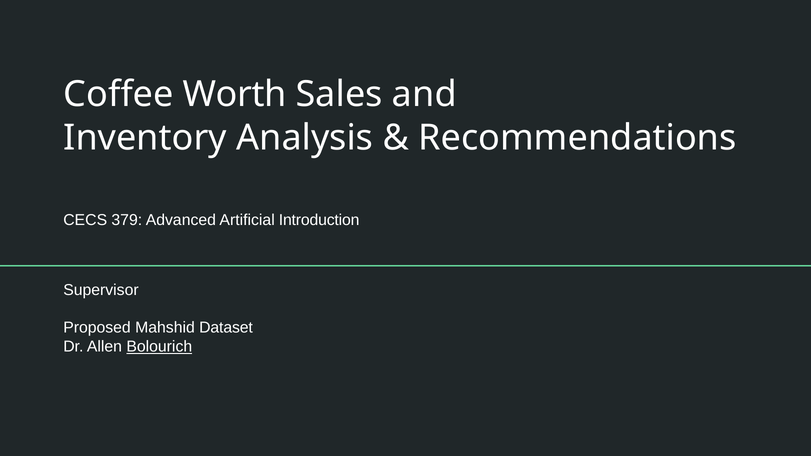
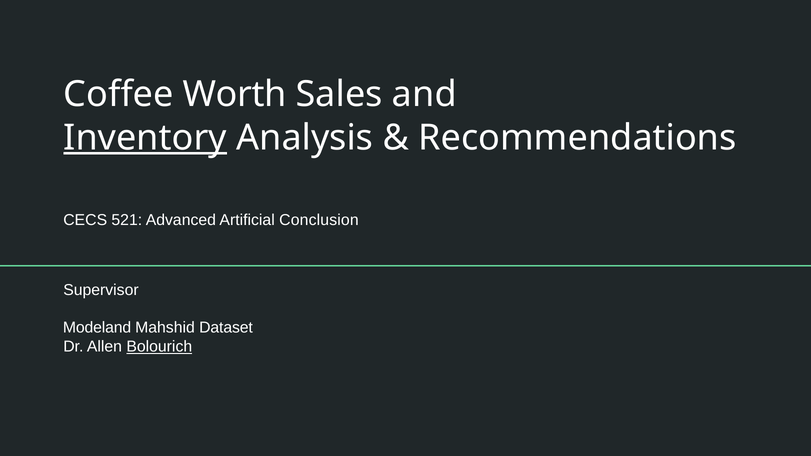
Inventory underline: none -> present (145, 138)
379: 379 -> 521 (127, 220)
Introduction: Introduction -> Conclusion (319, 220)
Proposed: Proposed -> Modeland (97, 328)
